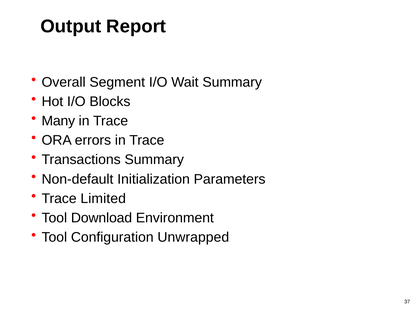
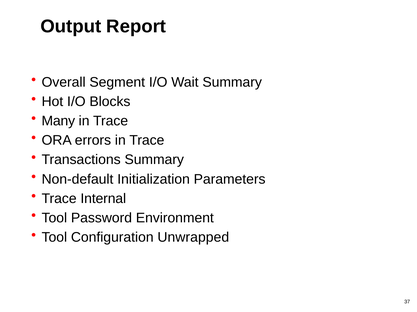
Limited: Limited -> Internal (103, 199)
Download: Download -> Password (101, 218)
